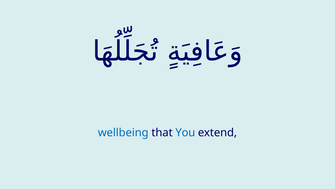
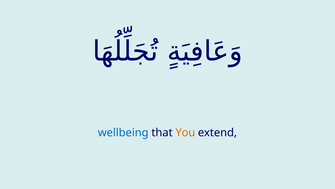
You colour: blue -> orange (185, 132)
